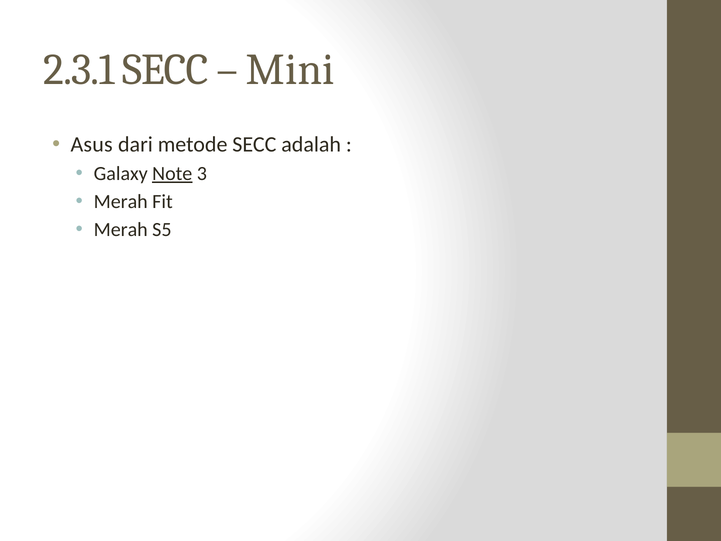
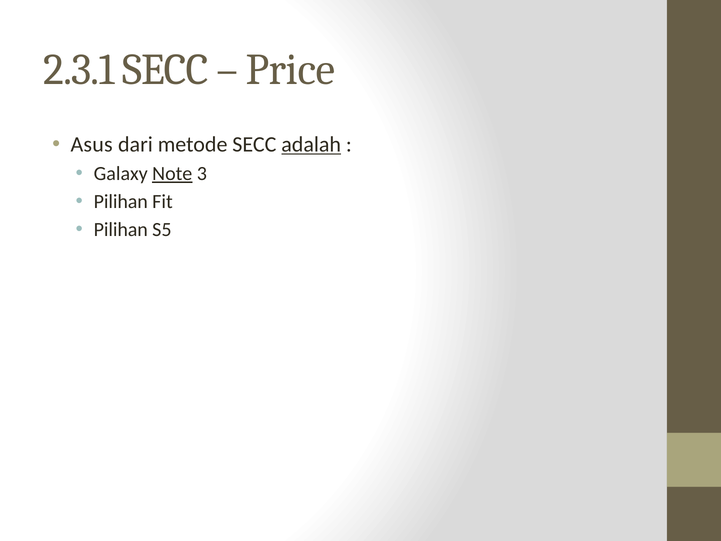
Mini: Mini -> Price (291, 70)
adalah underline: none -> present (311, 145)
Merah: Merah -> Pilihan (121, 202)
Merah: Merah -> Pilihan (121, 230)
